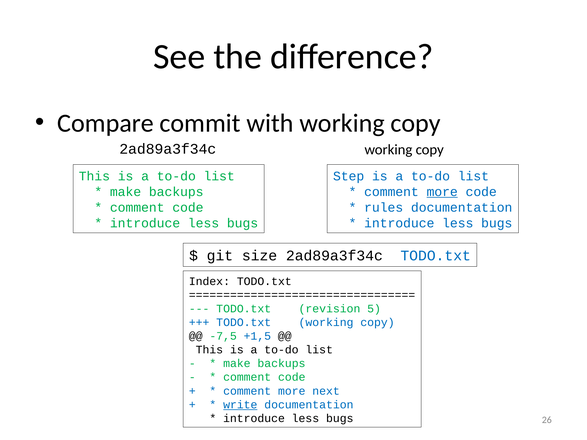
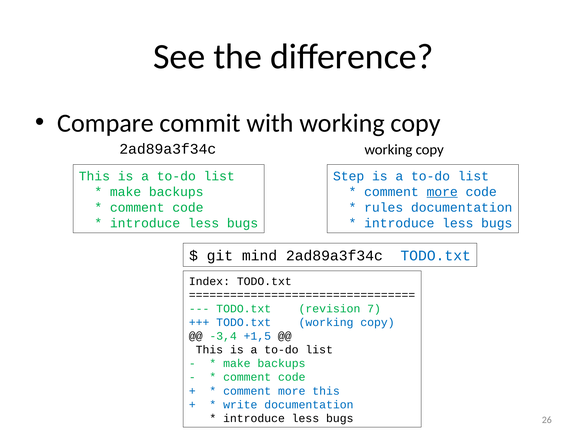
size: size -> mind (260, 256)
5: 5 -> 7 (374, 309)
-7,5: -7,5 -> -3,4 (223, 336)
more next: next -> this (326, 391)
write underline: present -> none (240, 405)
